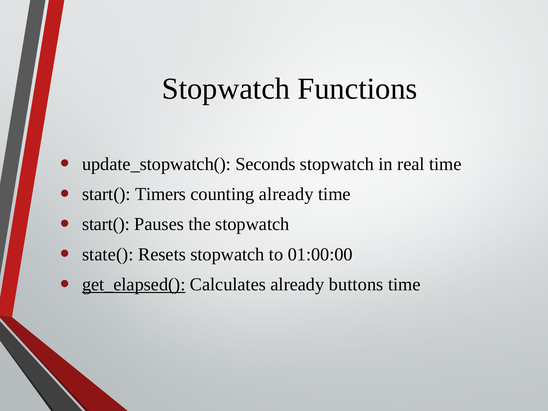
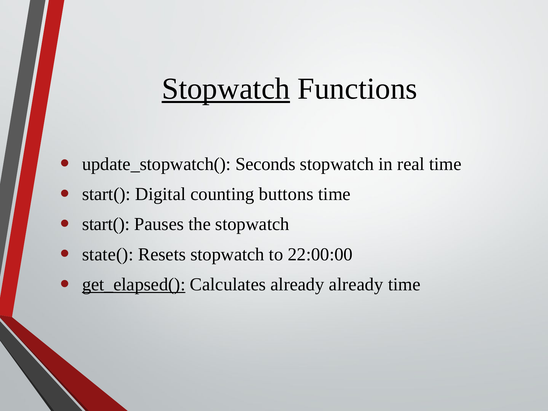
Stopwatch underline: none -> present (226, 89)
Timers: Timers -> Digital (161, 194)
counting already: already -> buttons (286, 194)
01:00:00: 01:00:00 -> 22:00:00 (320, 254)
already buttons: buttons -> already (356, 285)
